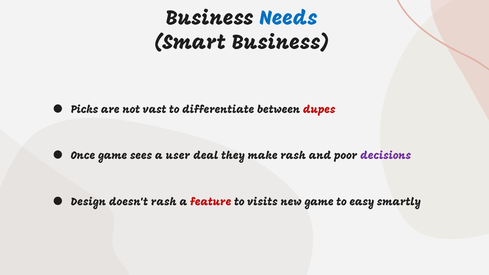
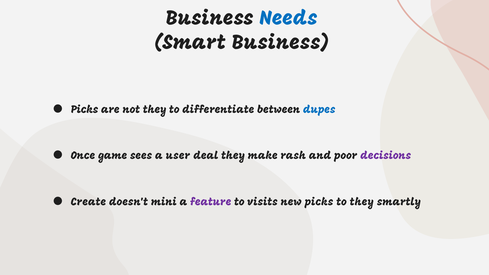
not vast: vast -> they (155, 109)
dupes colour: red -> blue (319, 109)
Design: Design -> Create (88, 202)
doesn't rash: rash -> mini (164, 202)
feature colour: red -> purple (211, 202)
new game: game -> picks (319, 202)
to easy: easy -> they (362, 202)
